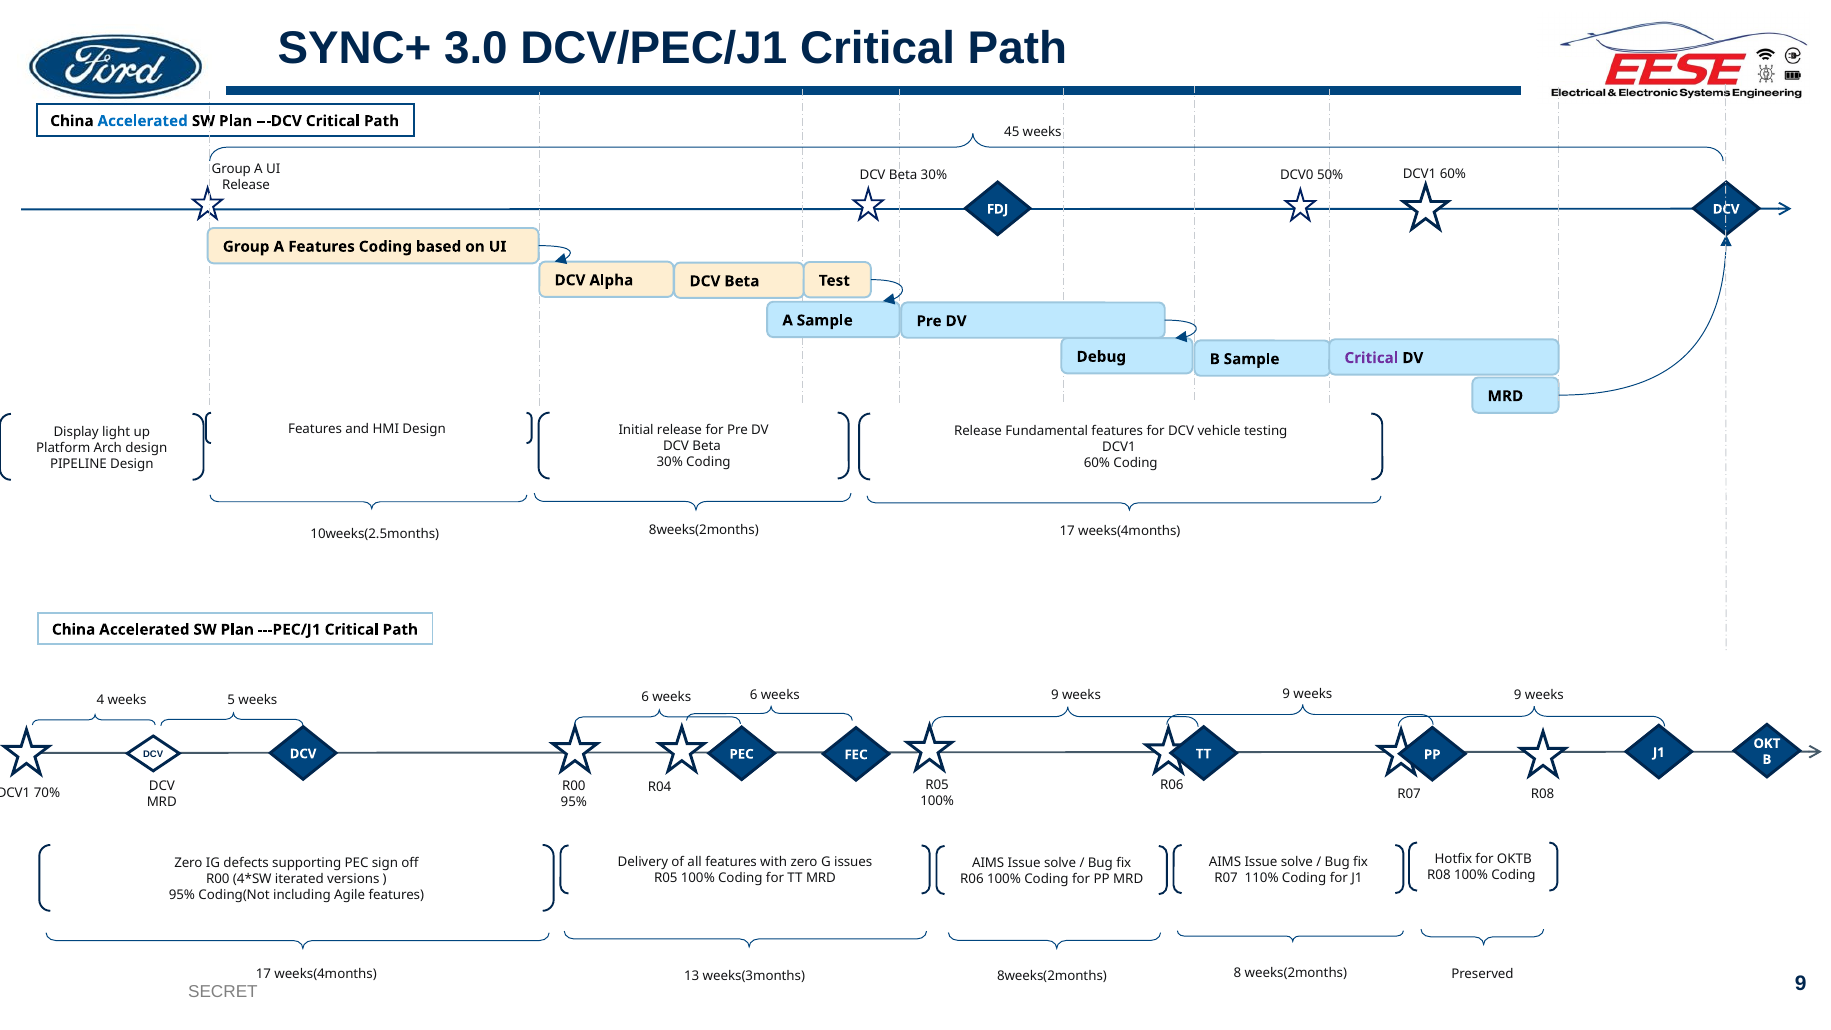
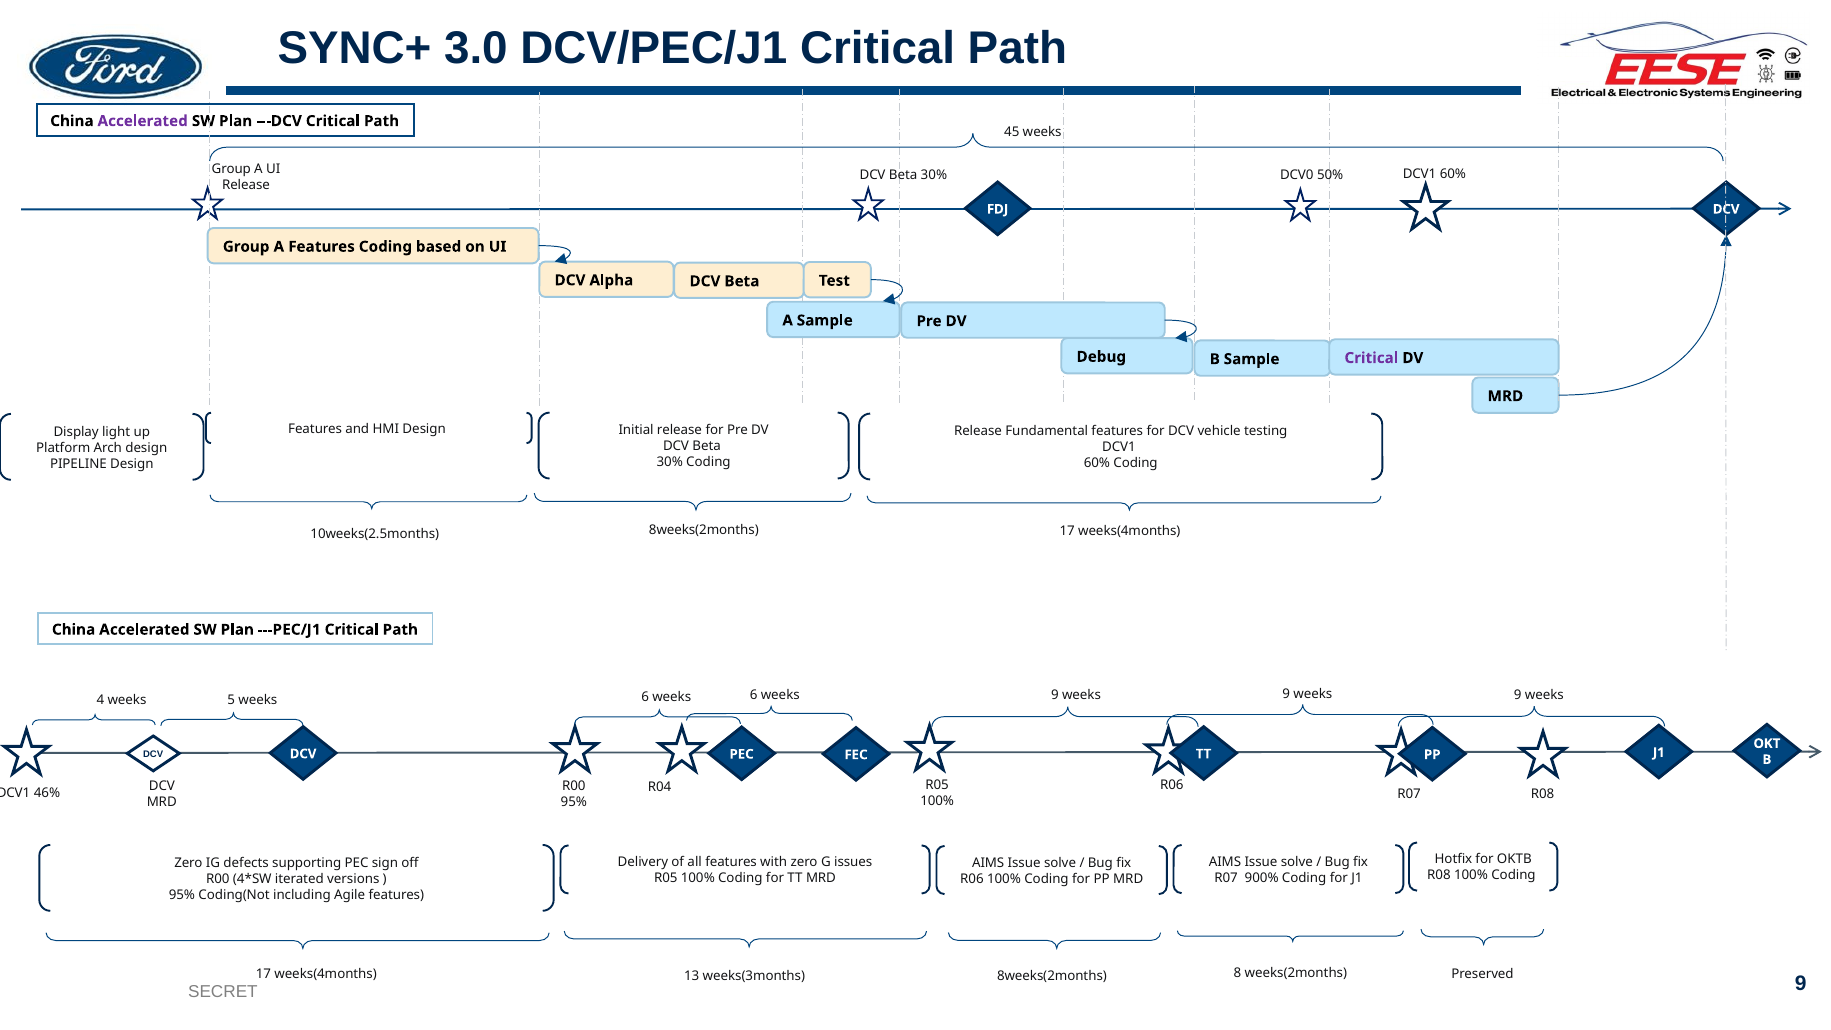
Accelerated colour: blue -> purple (143, 121)
70%: 70% -> 46% (47, 793)
110%: 110% -> 900% (1262, 878)
